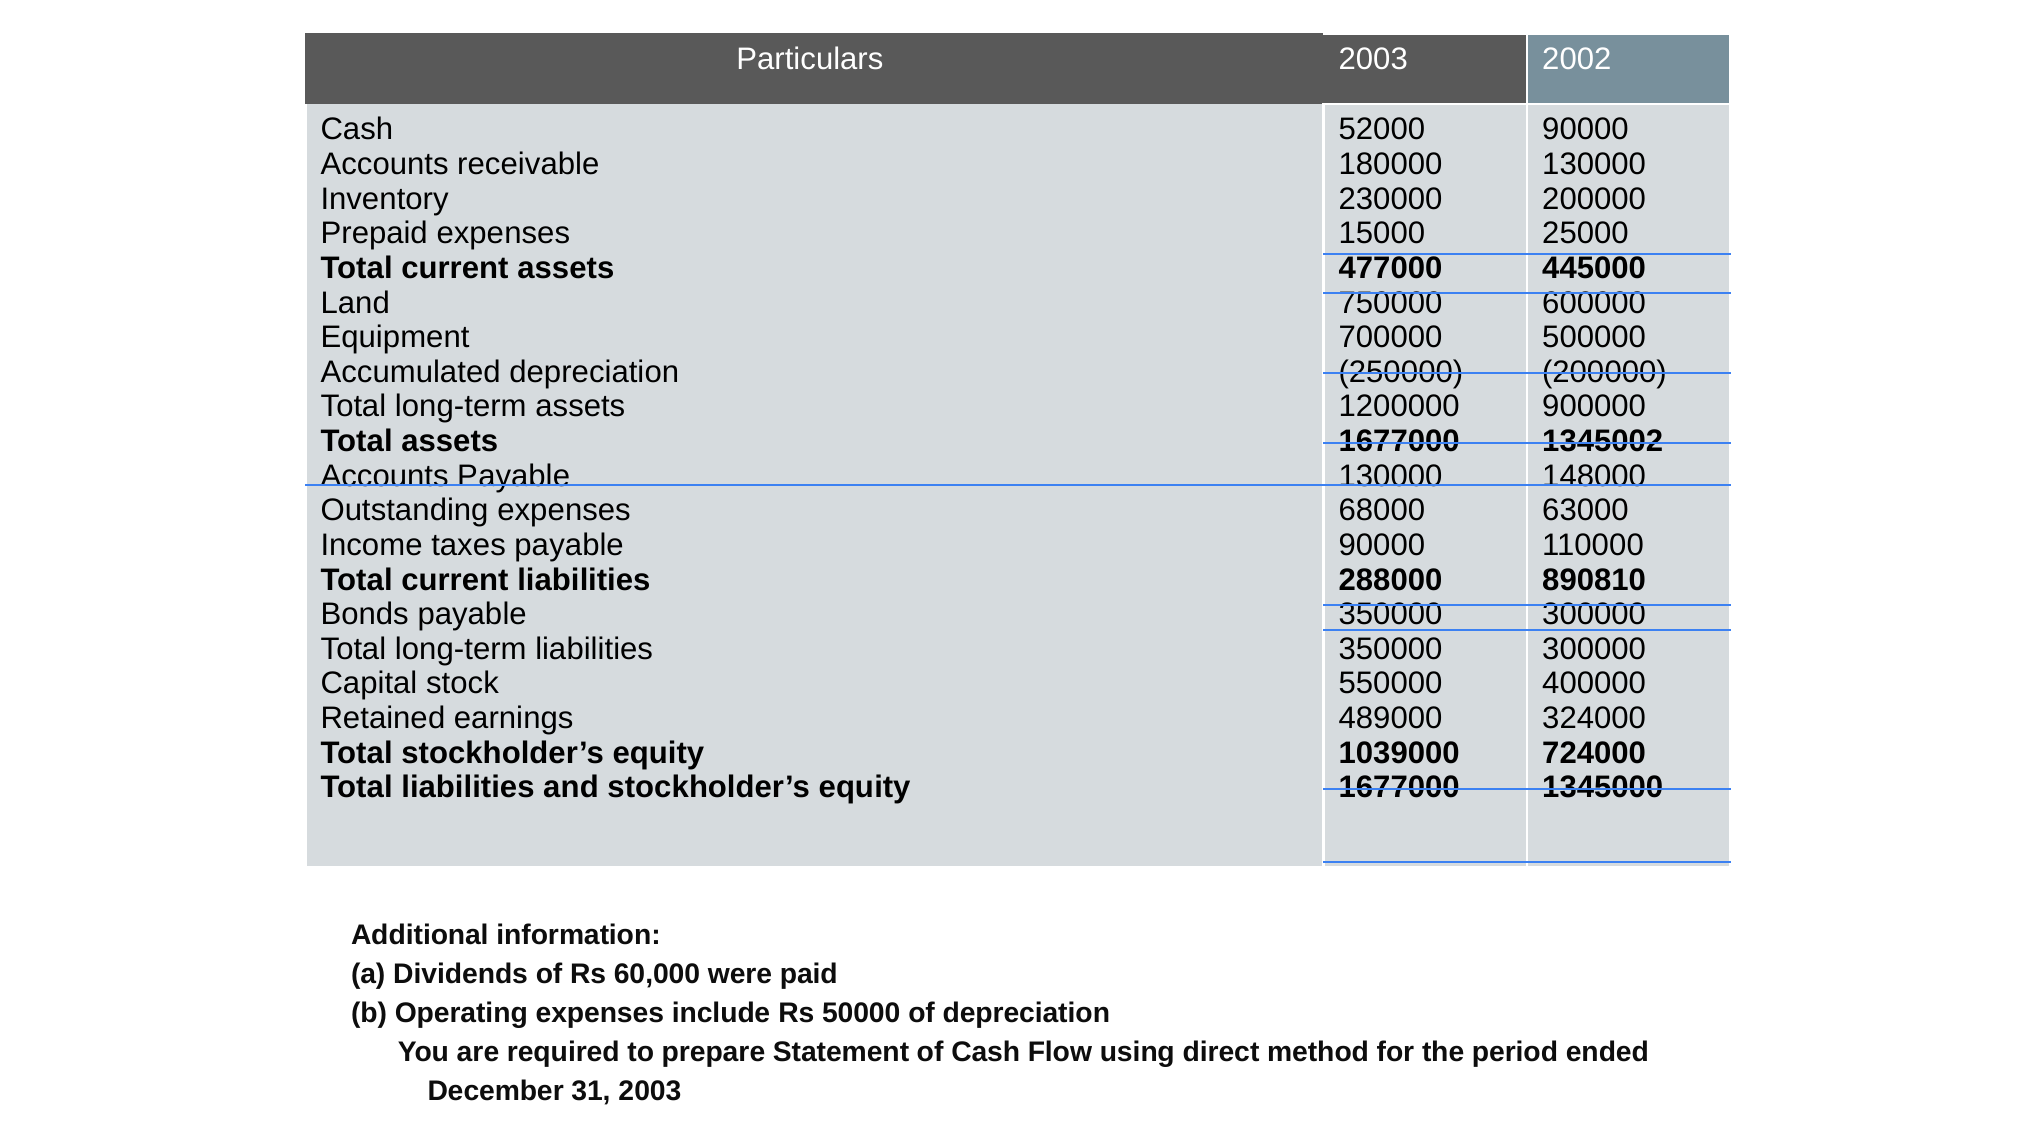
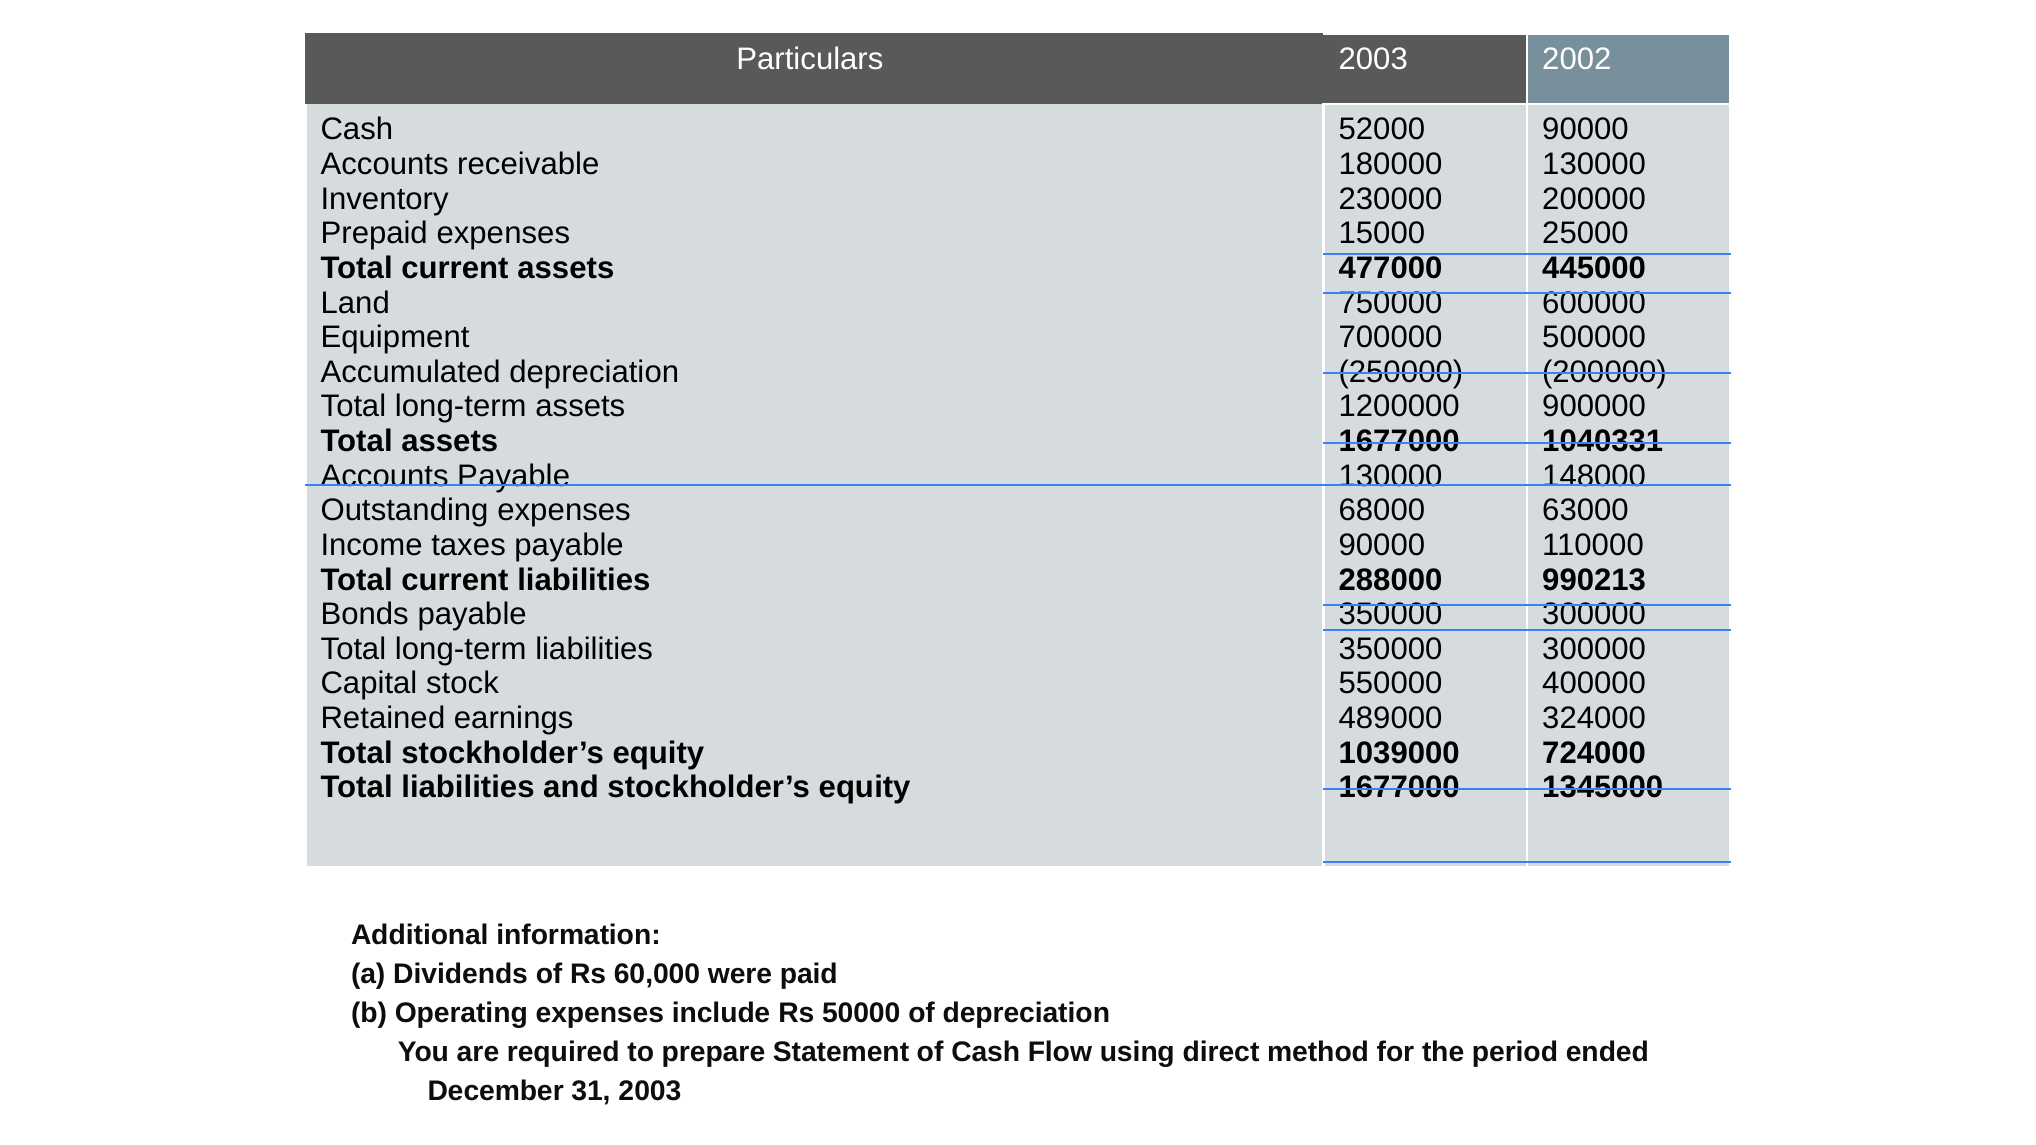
1345002: 1345002 -> 1040331 (1603, 441)
890810: 890810 -> 990213 (1594, 580)
